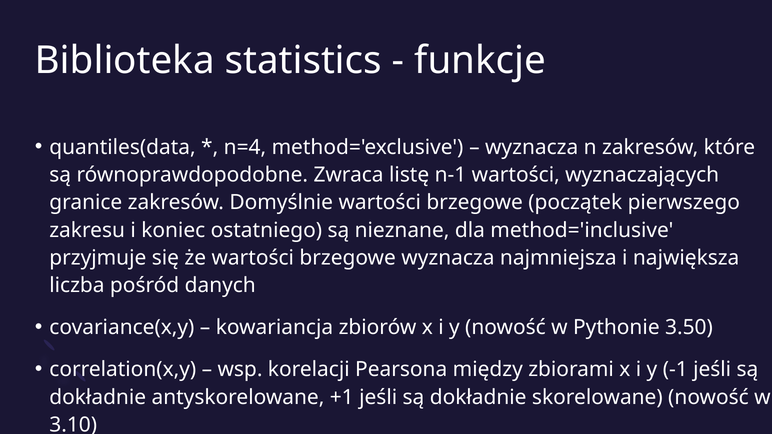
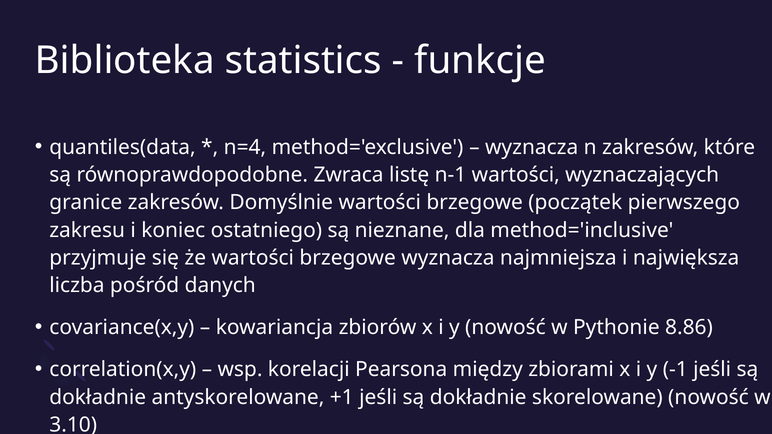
3.50: 3.50 -> 8.86 (689, 328)
